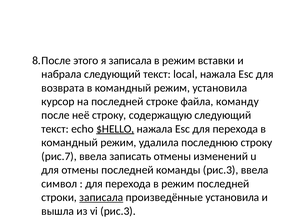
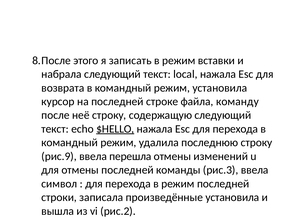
я записала: записала -> записать (130, 60)
рис.7: рис.7 -> рис.9 (59, 156)
записать: записать -> перешла (130, 156)
записала underline: present -> none (101, 197)
vi рис.3: рис.3 -> рис.2 (118, 211)
